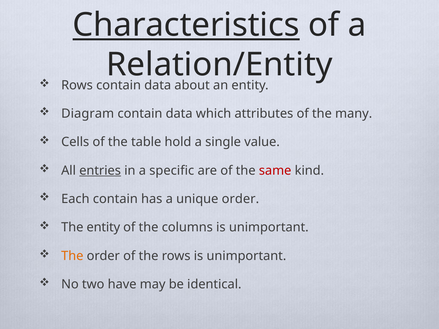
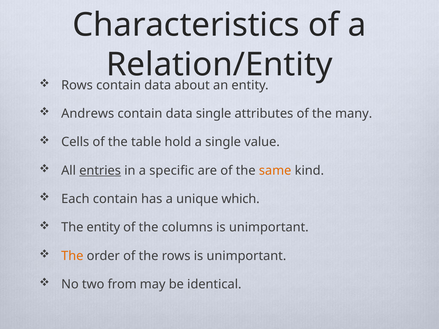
Characteristics underline: present -> none (186, 25)
Diagram: Diagram -> Andrews (88, 114)
data which: which -> single (214, 114)
same colour: red -> orange (275, 171)
unique order: order -> which (241, 199)
have: have -> from (122, 284)
